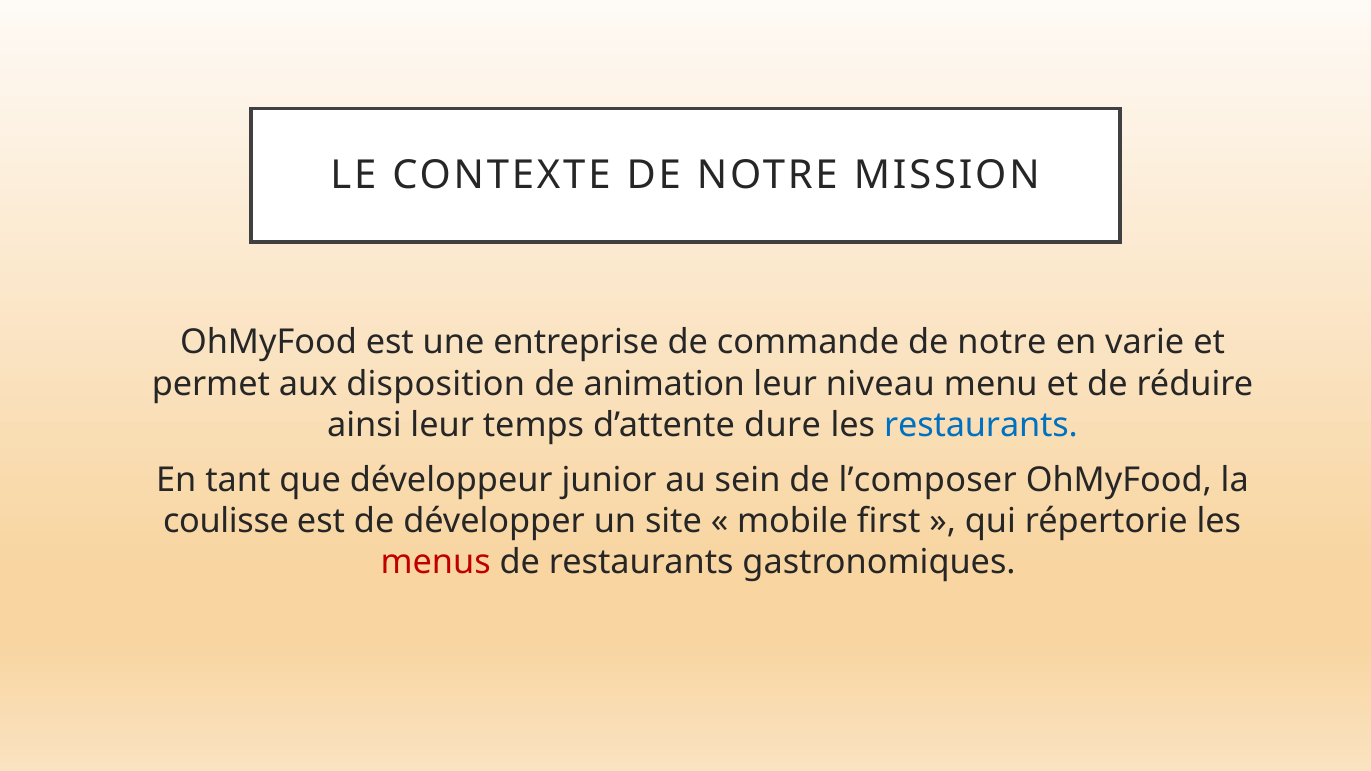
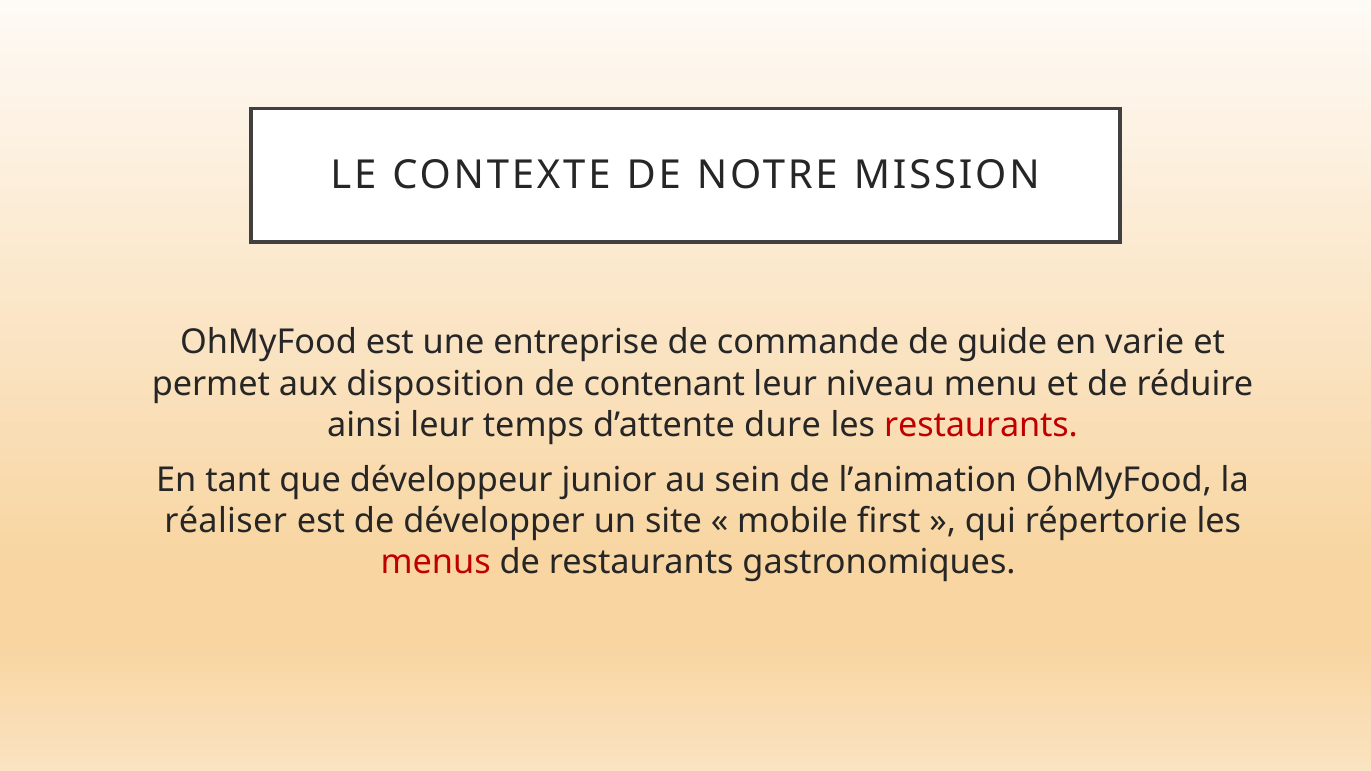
commande de notre: notre -> guide (1002, 343)
animation: animation -> contenant (664, 384)
restaurants colour: blue -> red (981, 425)
l’composer: l’composer -> l’animation (928, 480)
coulisse: coulisse -> réaliser (226, 521)
